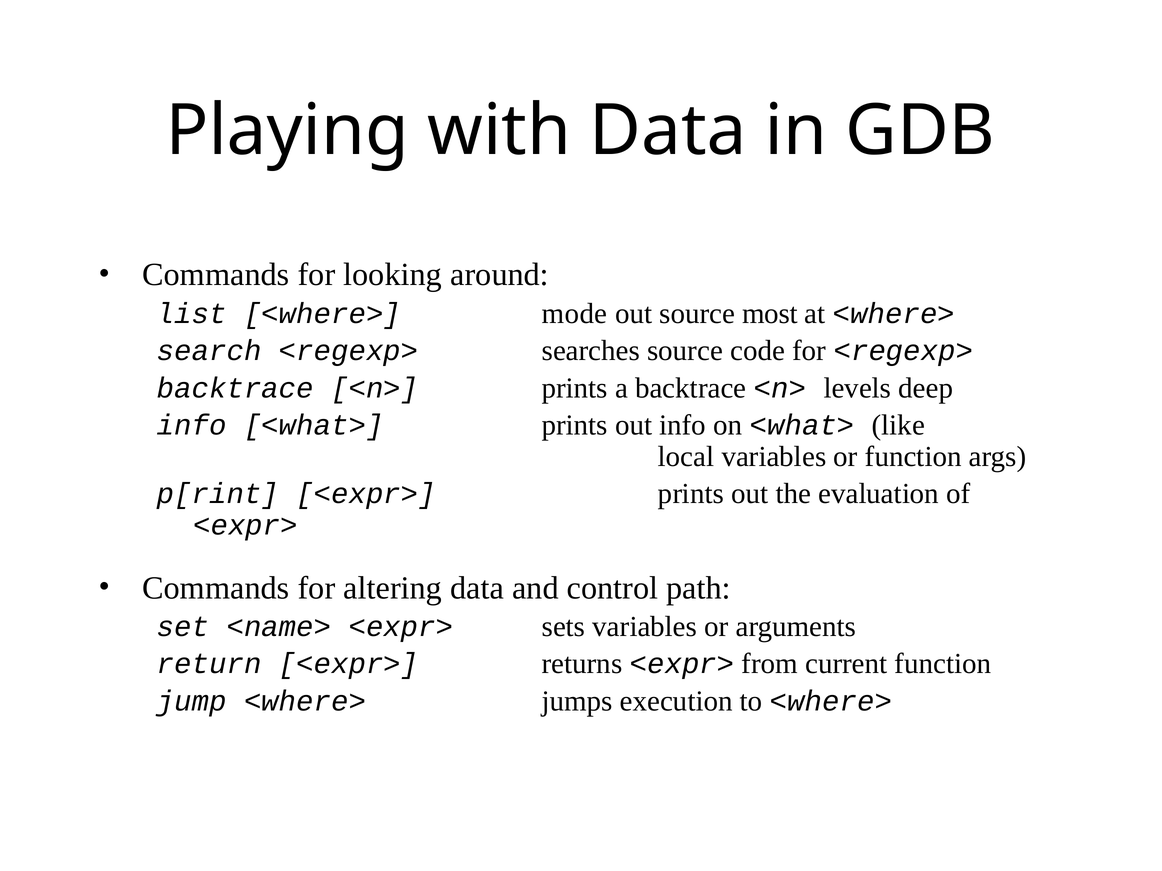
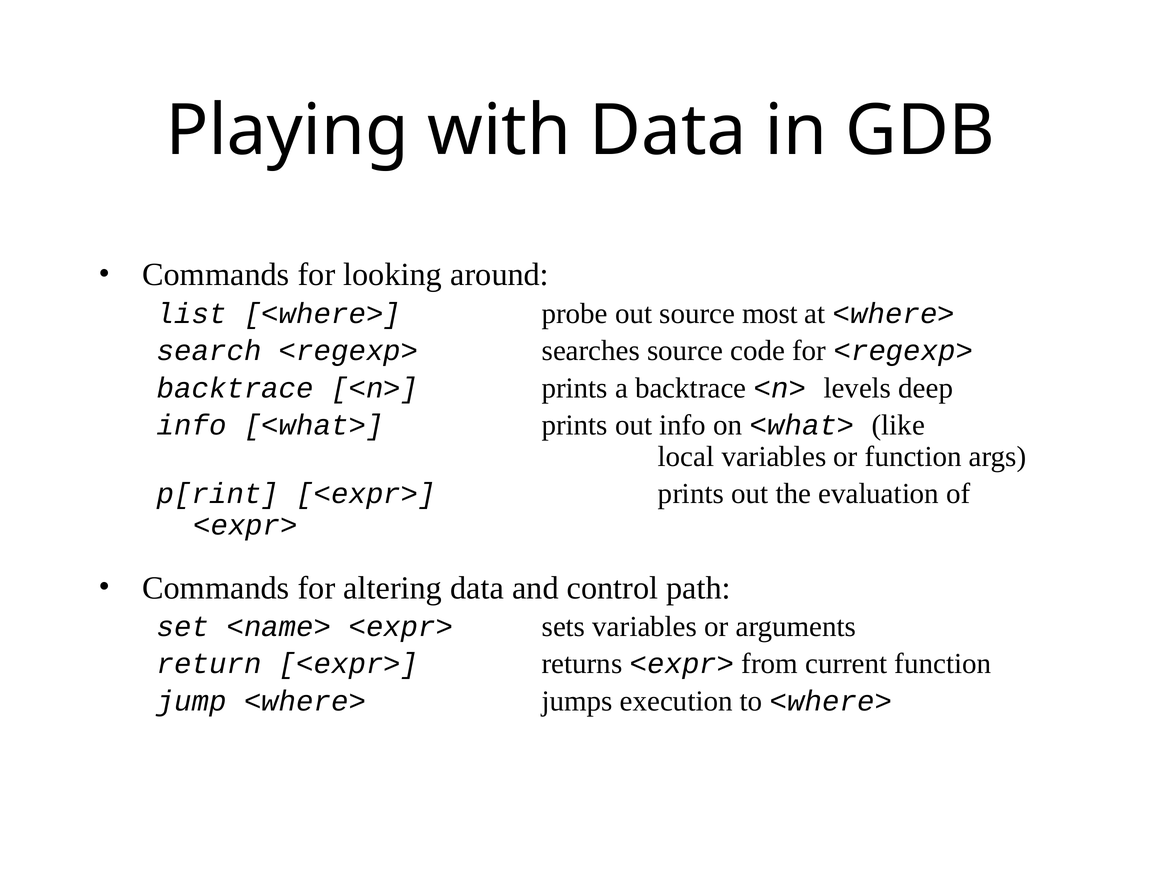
mode: mode -> probe (575, 314)
